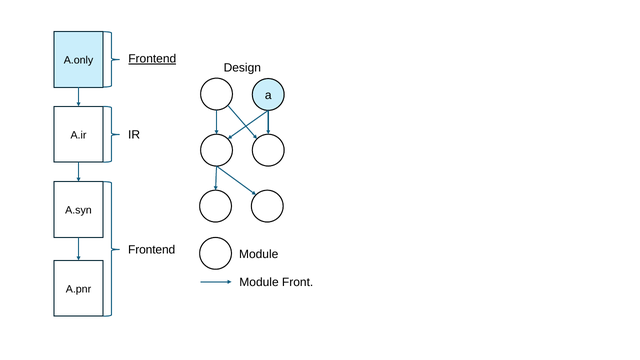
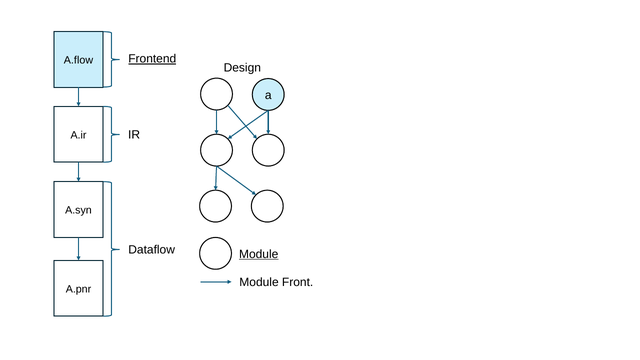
A.only: A.only -> A.flow (78, 60)
Frontend: Frontend -> Dataflow (152, 250)
Module underline: none -> present (259, 254)
